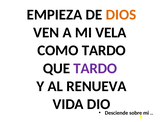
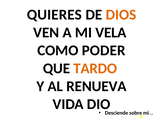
EMPIEZA: EMPIEZA -> QUIERES (54, 15)
COMO TARDO: TARDO -> PODER (104, 51)
TARDO colour: purple -> orange (95, 68)
